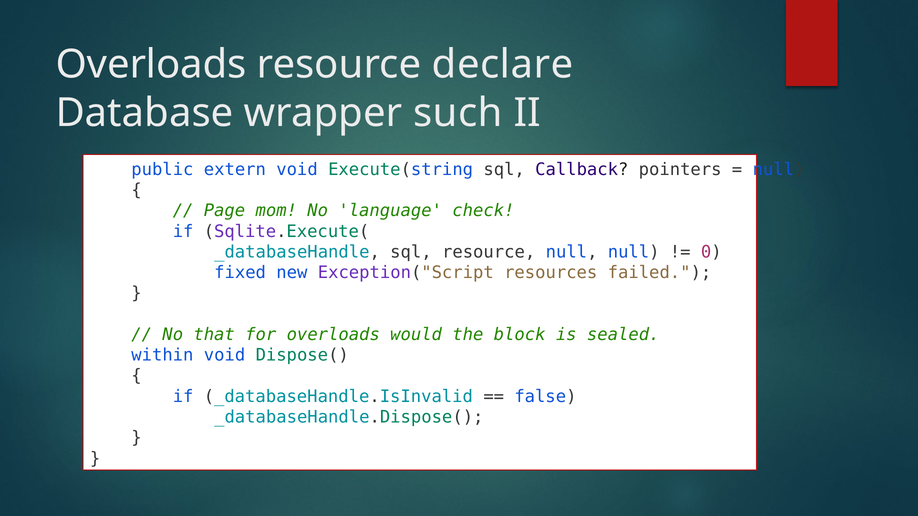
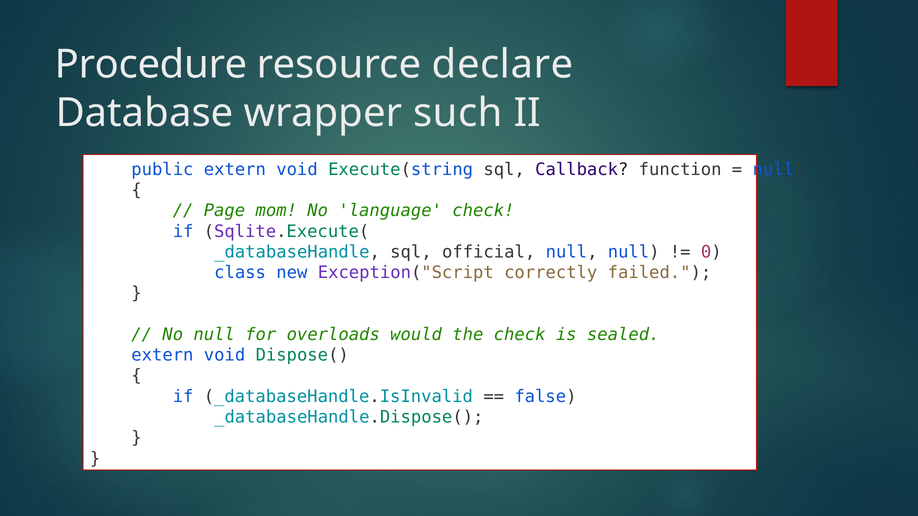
Overloads: Overloads -> Procedure (151, 65)
pointers: pointers -> function (680, 170)
sql resource: resource -> official (489, 252)
fixed: fixed -> class (240, 273)
resources: resources -> correctly (551, 273)
No that: that -> null (214, 335)
the block: block -> check (520, 335)
within: within -> extern (162, 355)
